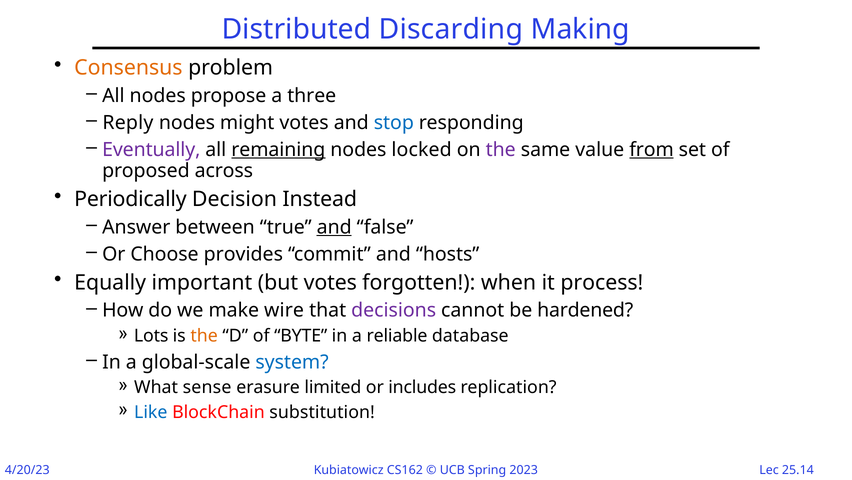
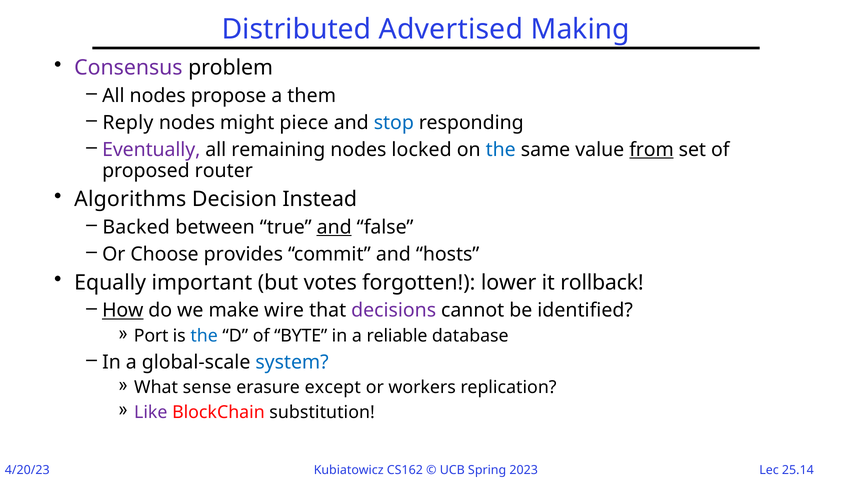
Discarding: Discarding -> Advertised (451, 29)
Consensus colour: orange -> purple (128, 68)
three: three -> them (312, 96)
might votes: votes -> piece (304, 123)
remaining underline: present -> none (278, 149)
the colour: purple -> blue (501, 149)
across: across -> router (224, 171)
Periodically: Periodically -> Algorithms (130, 199)
Answer: Answer -> Backed (136, 227)
when: when -> lower (509, 282)
process: process -> rollback (602, 282)
How underline: none -> present (123, 310)
hardened: hardened -> identified (585, 310)
Lots: Lots -> Port (151, 336)
the colour: orange -> blue (204, 336)
limited: limited -> except (333, 387)
includes: includes -> workers (422, 387)
Like colour: blue -> purple (151, 411)
